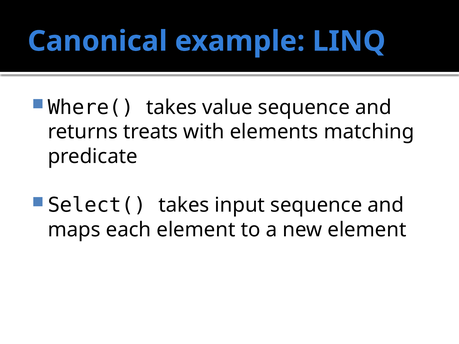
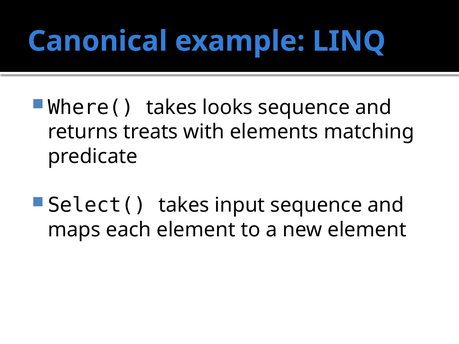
value: value -> looks (227, 107)
